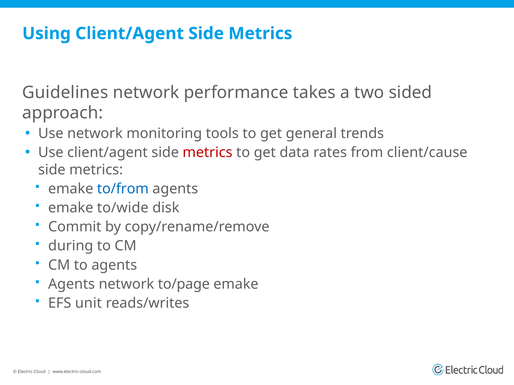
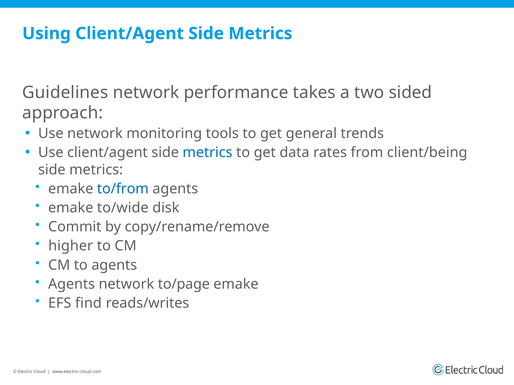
metrics colour: red -> blue (208, 153)
client/cause: client/cause -> client/being (427, 153)
during: during -> higher (71, 246)
unit: unit -> find (88, 304)
